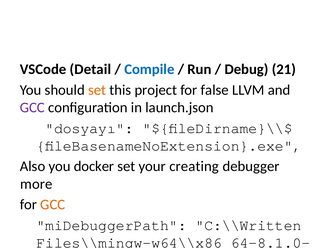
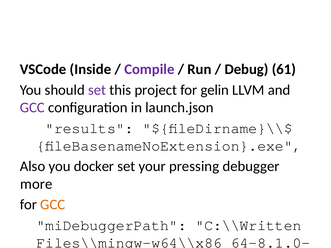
Detail: Detail -> Inside (90, 69)
Compile colour: blue -> purple (149, 69)
21: 21 -> 61 (284, 69)
set colour: orange -> purple (97, 90)
false: false -> gelin (215, 90)
dosyayı: dosyayı -> results (89, 128)
creating: creating -> pressing (194, 167)
